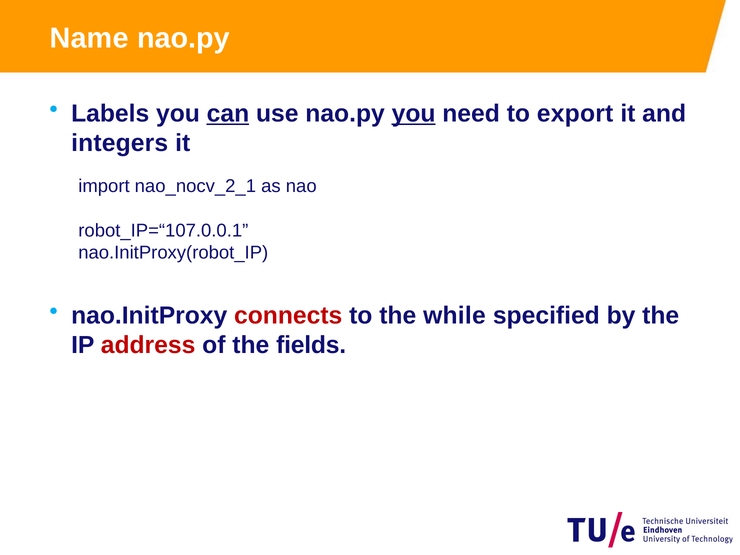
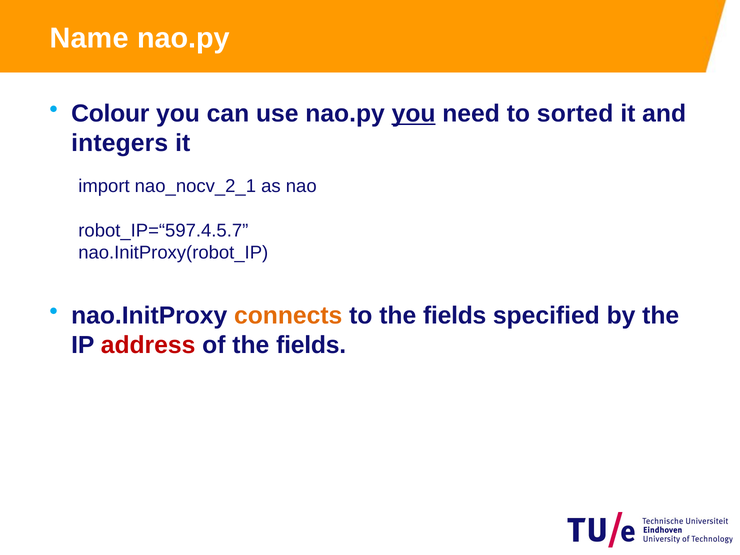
Labels: Labels -> Colour (110, 113)
can underline: present -> none (228, 113)
export: export -> sorted (575, 113)
robot_IP=“107.0.0.1: robot_IP=“107.0.0.1 -> robot_IP=“597.4.5.7 (163, 231)
connects colour: red -> orange (288, 316)
to the while: while -> fields (455, 316)
